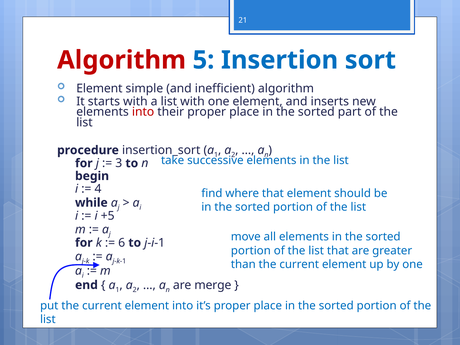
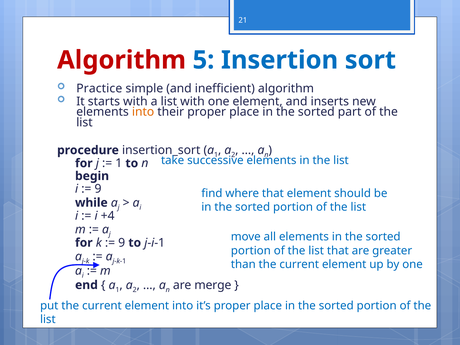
Element: Element -> Practice (99, 89)
into colour: red -> orange (143, 112)
3: 3 -> 1 (119, 163)
4: 4 -> 9 (98, 189)
+5: +5 -> +4 (108, 216)
6: 6 -> 9 (122, 243)
